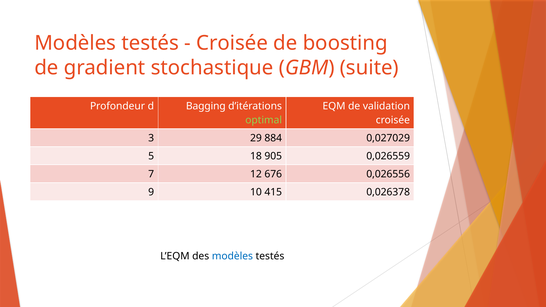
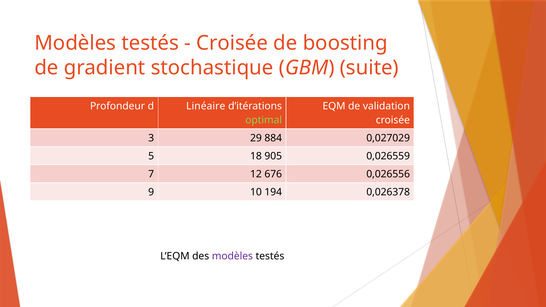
Bagging: Bagging -> Linéaire (206, 106)
415: 415 -> 194 (273, 192)
modèles colour: blue -> purple (232, 256)
